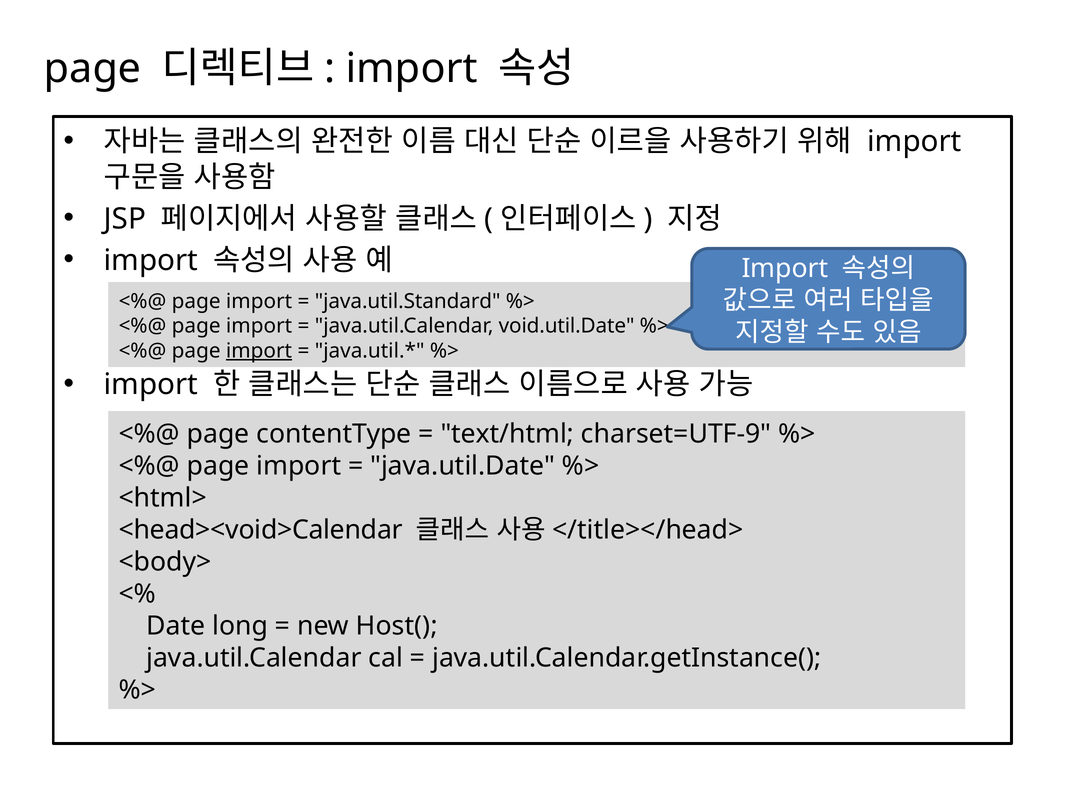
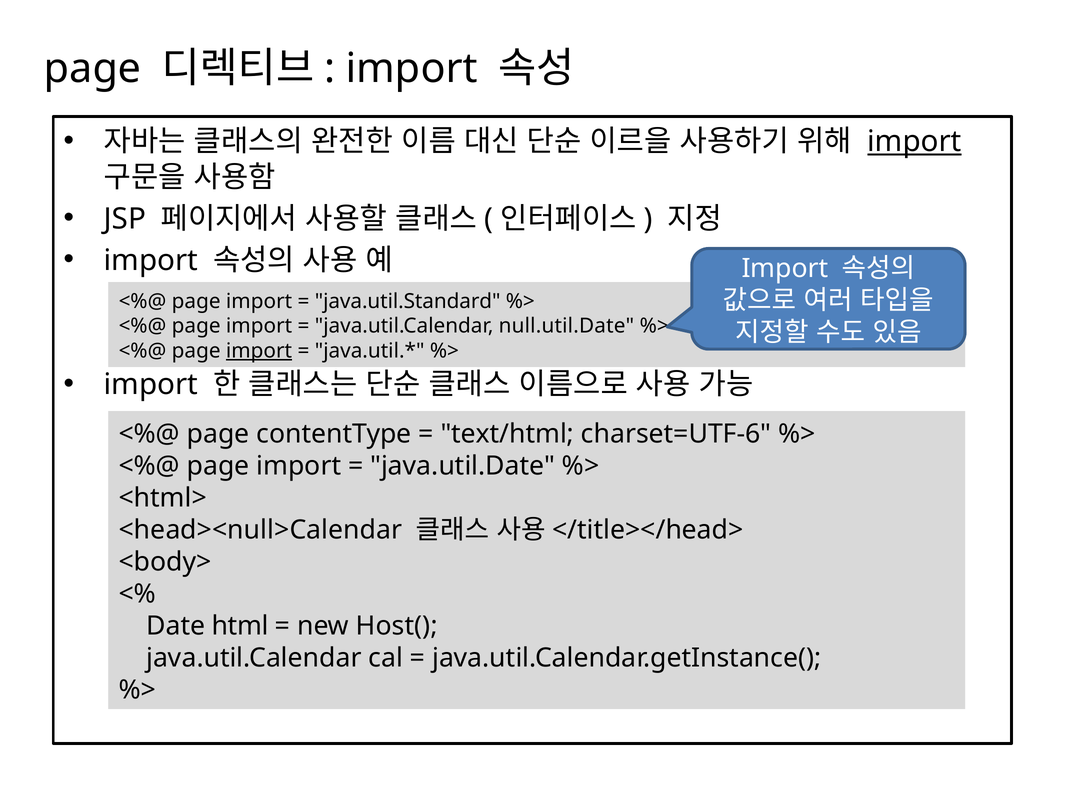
import underline: none -> present (914, 142)
void.util.Date: void.util.Date -> null.util.Date (566, 326)
charset=UTF-9: charset=UTF-9 -> charset=UTF-6 (676, 434)
<head><void>Calendar: <head><void>Calendar -> <head><null>Calendar (261, 530)
long: long -> html (240, 626)
